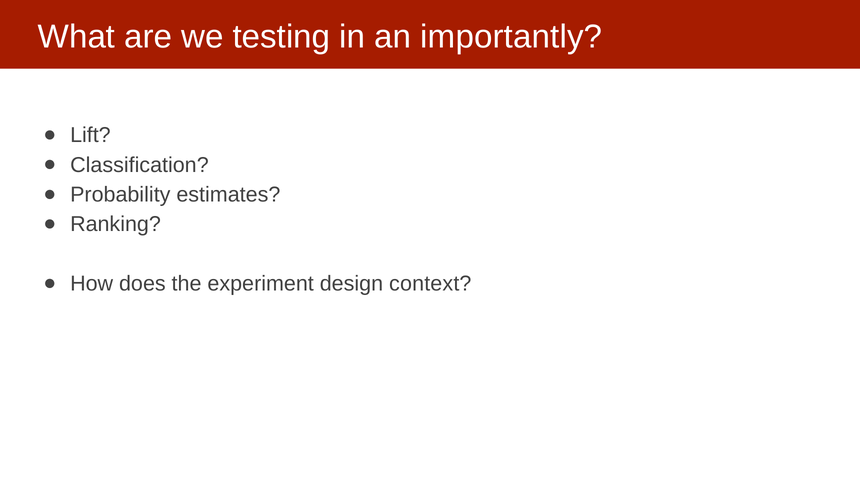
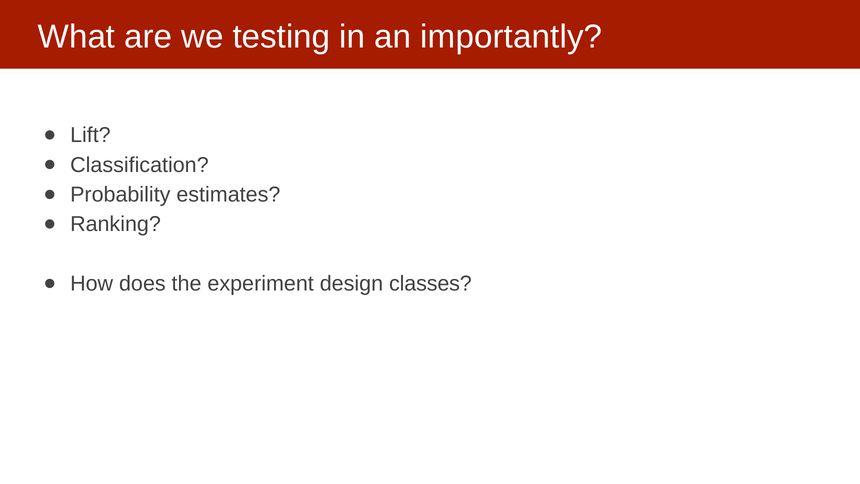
context: context -> classes (430, 284)
